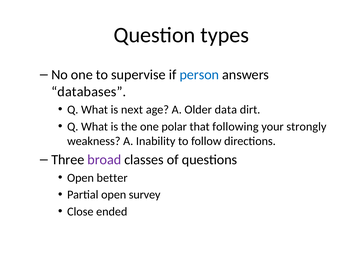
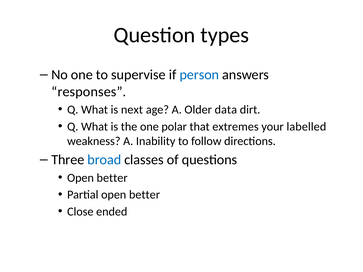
databases: databases -> responses (89, 92)
following: following -> extremes (235, 127)
strongly: strongly -> labelled (306, 127)
broad colour: purple -> blue (104, 160)
Partial open survey: survey -> better (145, 195)
